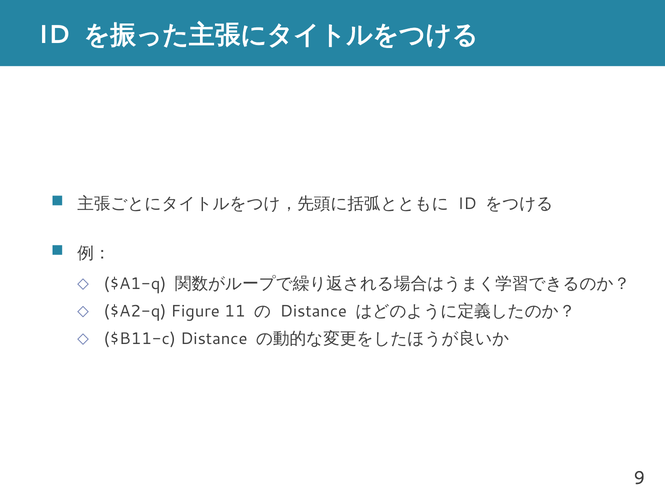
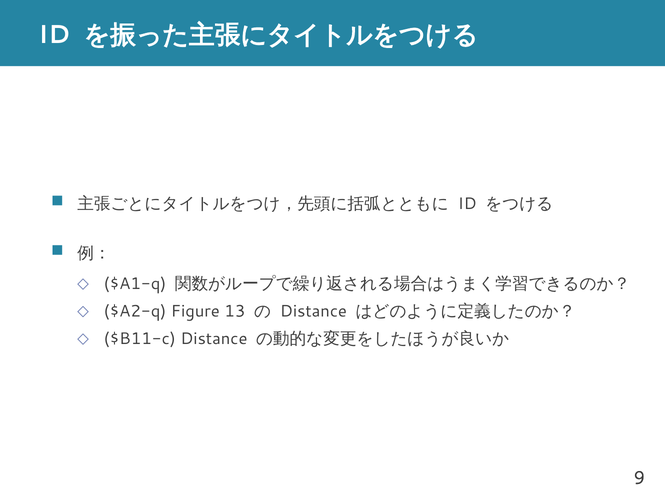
11: 11 -> 13 (235, 311)
